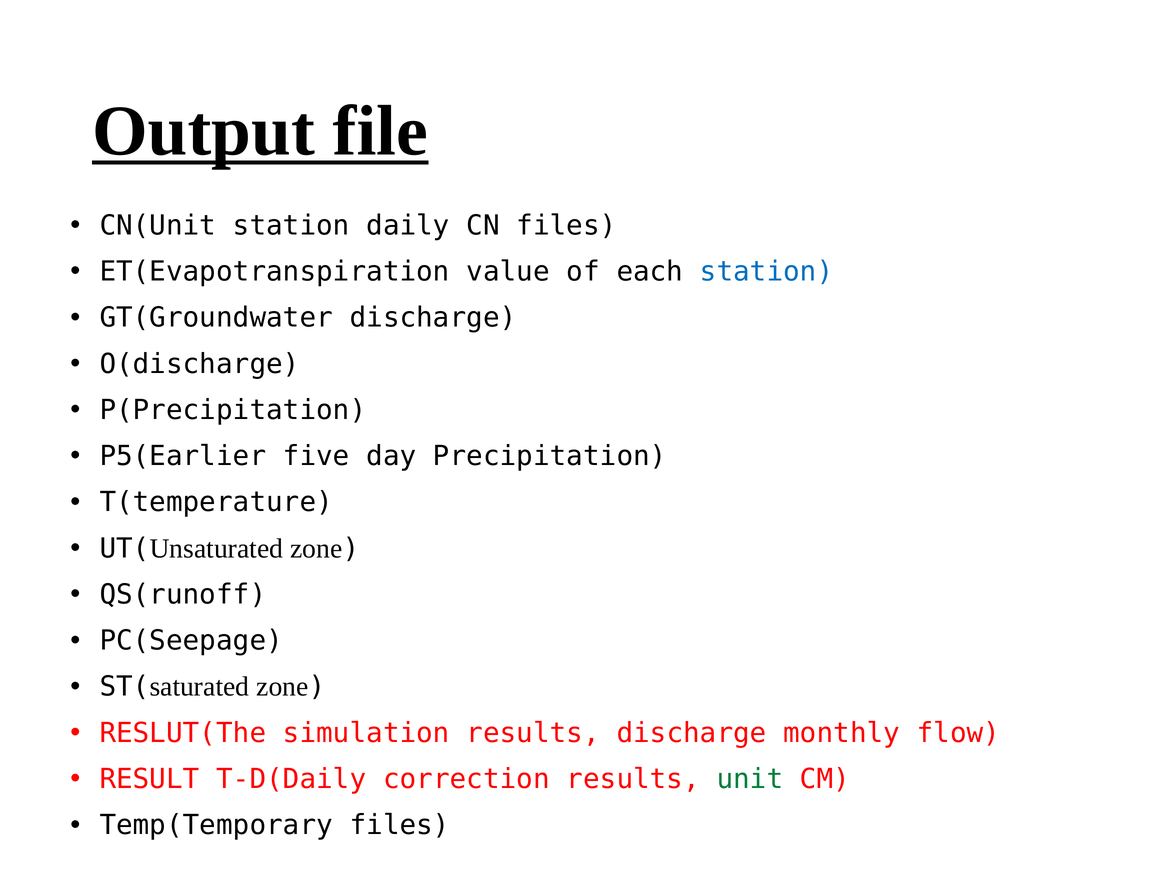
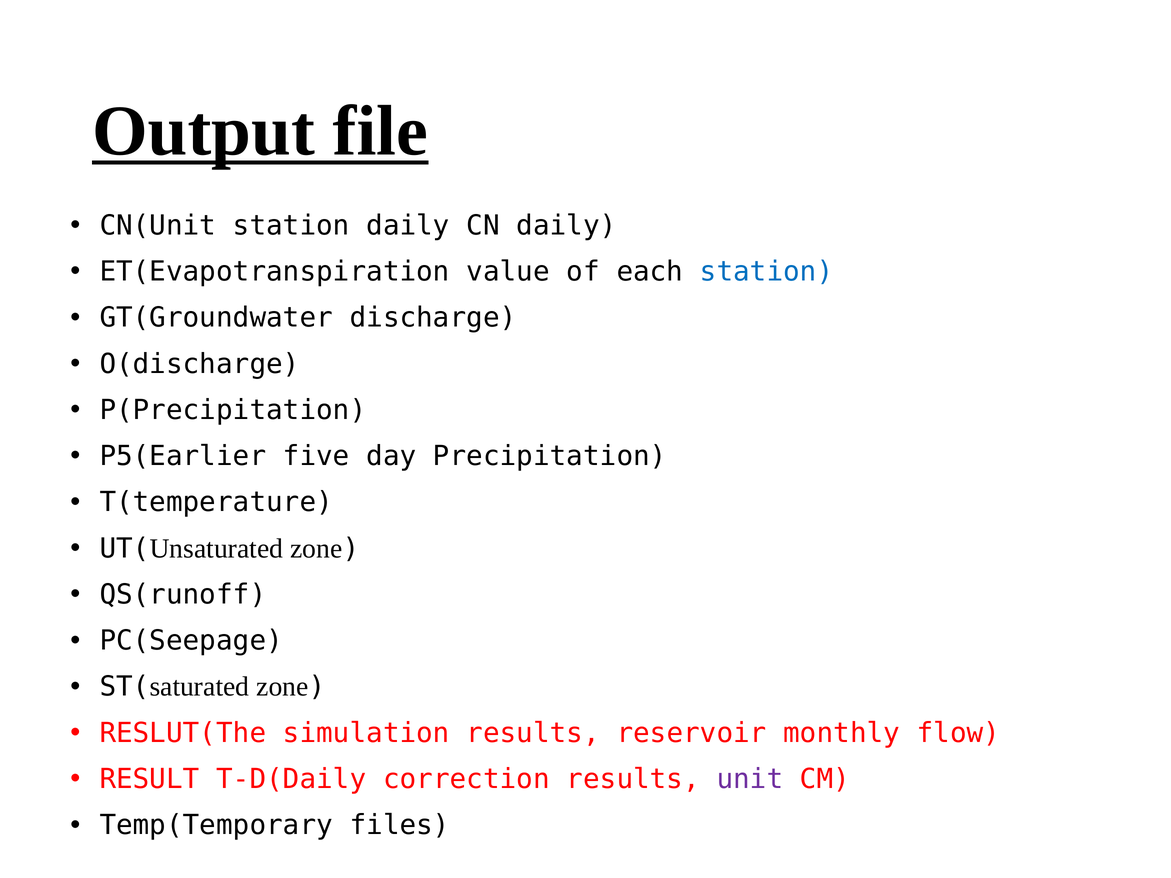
CN files: files -> daily (566, 226)
results discharge: discharge -> reservoir (692, 733)
unit colour: green -> purple (750, 779)
